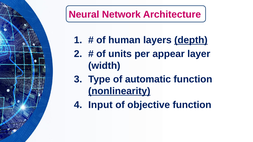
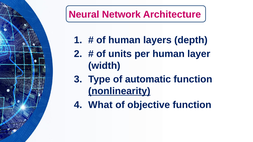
depth underline: present -> none (191, 40)
per appear: appear -> human (169, 54)
Input: Input -> What (100, 105)
